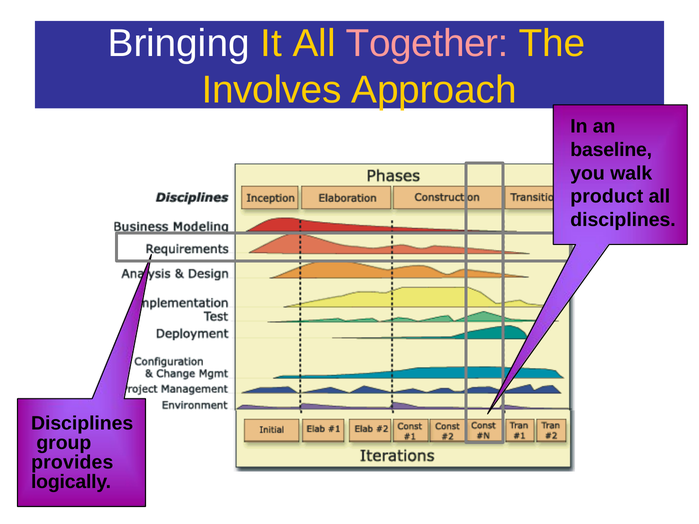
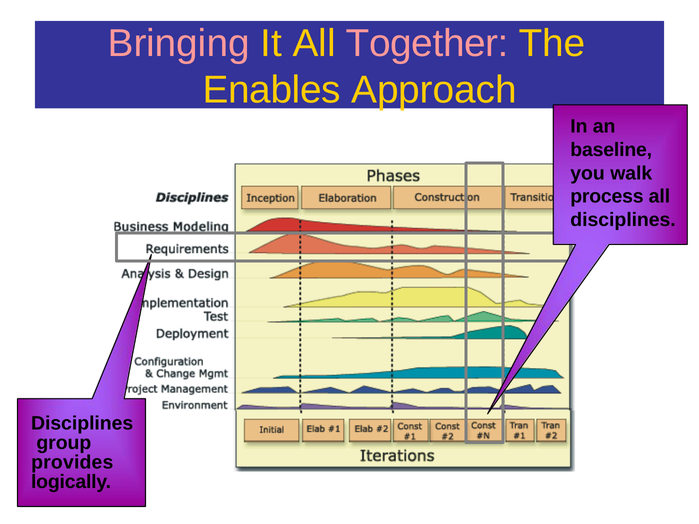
Bringing colour: white -> pink (179, 43)
Involves: Involves -> Enables (272, 90)
product: product -> process (607, 196)
